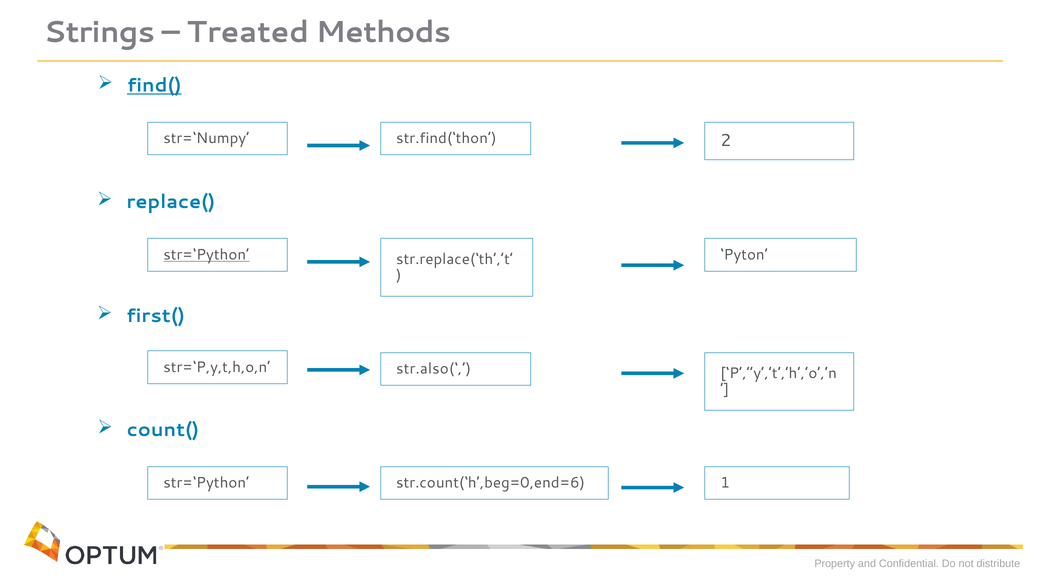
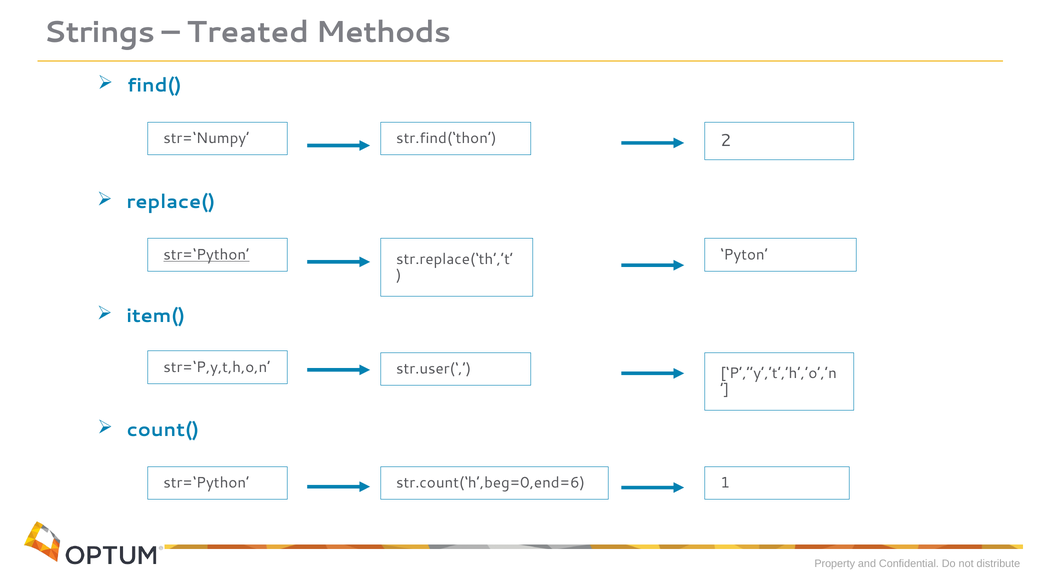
find( underline: present -> none (154, 86)
first(: first( -> item( (156, 316)
str.also(‘: str.also(‘ -> str.user(‘ (434, 369)
